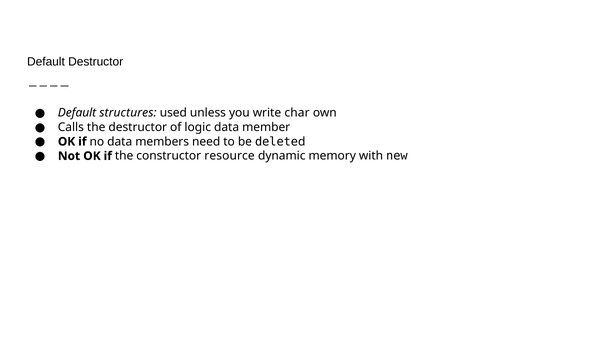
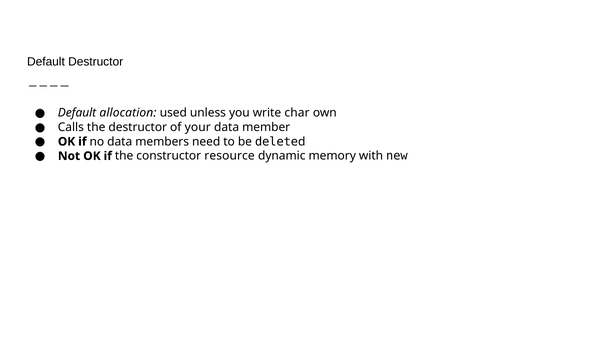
structures: structures -> allocation (128, 113)
logic: logic -> your (198, 127)
